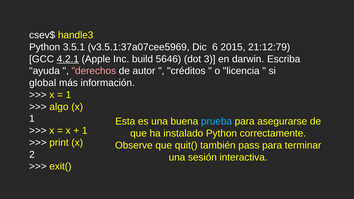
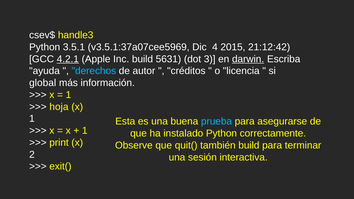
6: 6 -> 4 (215, 47)
21:12:79: 21:12:79 -> 21:12:42 (269, 47)
5646: 5646 -> 5631 (168, 59)
darwin underline: none -> present (248, 59)
derechos colour: pink -> light blue (94, 71)
algo: algo -> hoja (59, 107)
también pass: pass -> build (249, 145)
